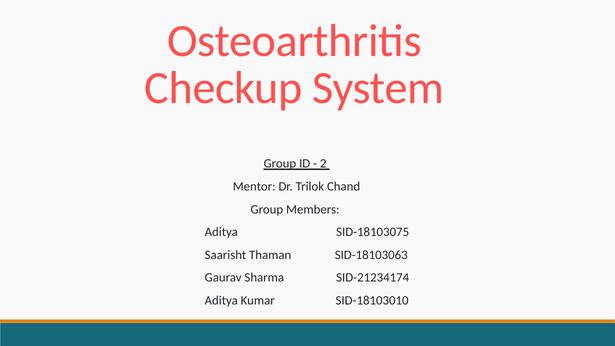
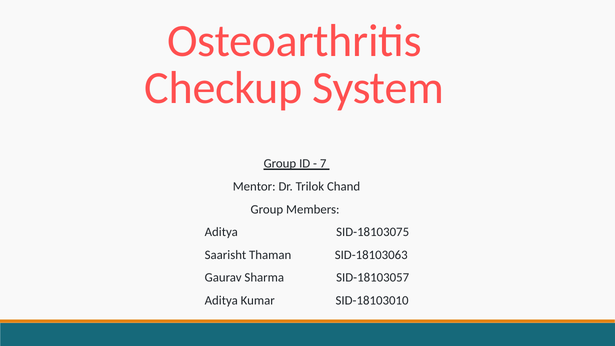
2: 2 -> 7 (323, 164)
SID-21234174: SID-21234174 -> SID-18103057 (373, 278)
